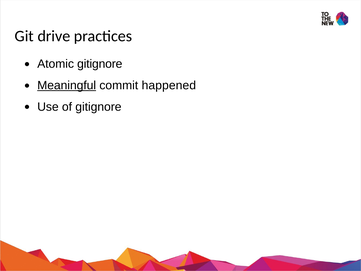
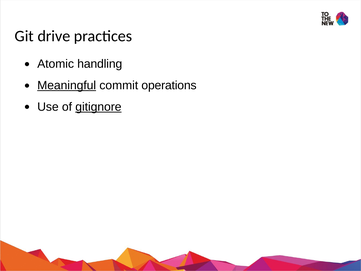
Atomic gitignore: gitignore -> handling (100, 64)
happened: happened -> operations (169, 85)
gitignore underline: none -> present (98, 107)
